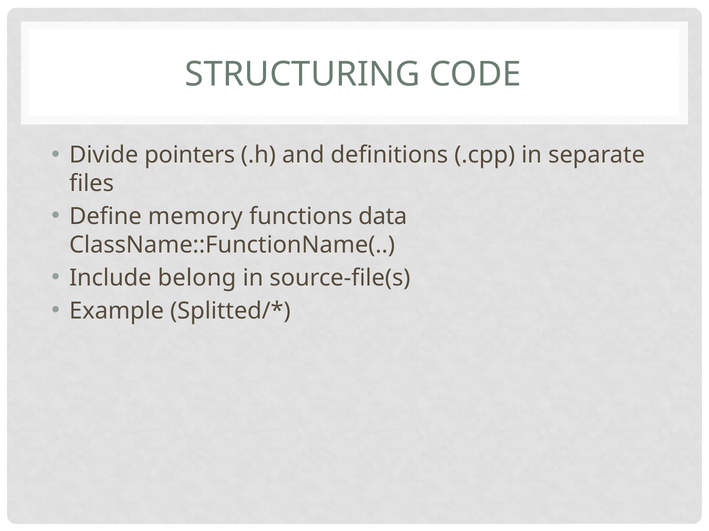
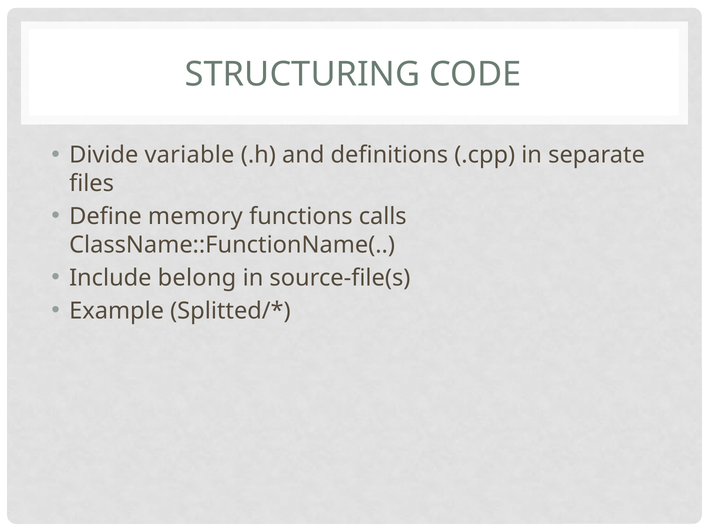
pointers: pointers -> variable (189, 155)
data: data -> calls (383, 217)
